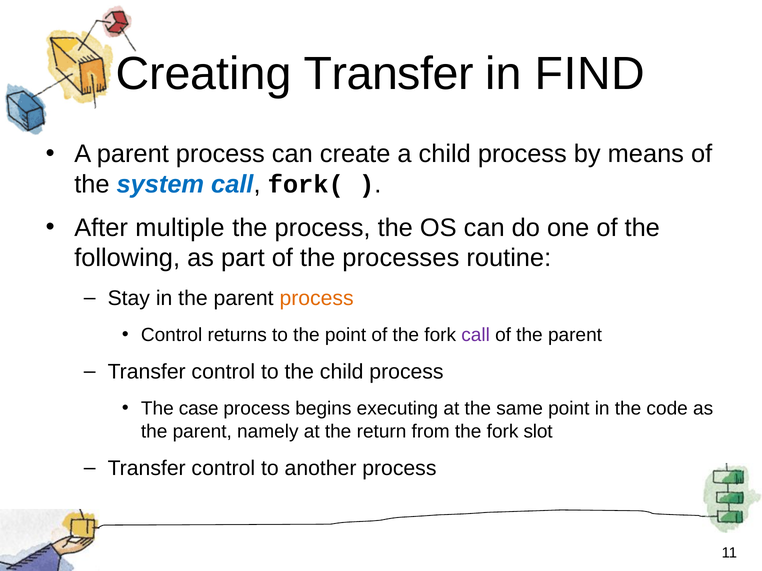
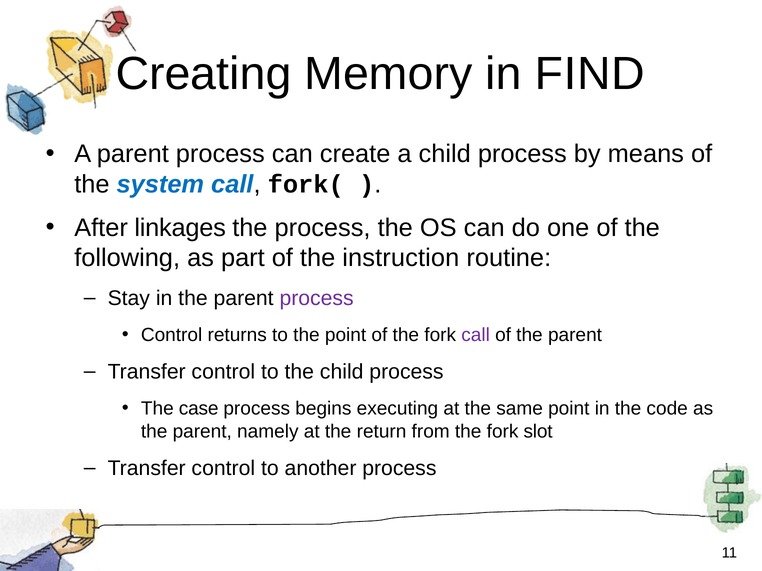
Creating Transfer: Transfer -> Memory (388, 74)
multiple: multiple -> linkages (180, 228)
processes: processes -> instruction (401, 258)
process colour: orange -> purple (317, 299)
